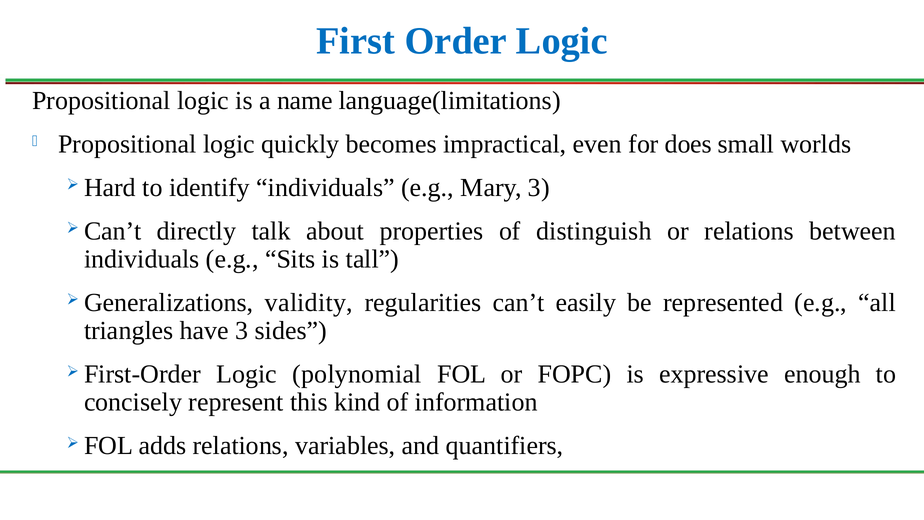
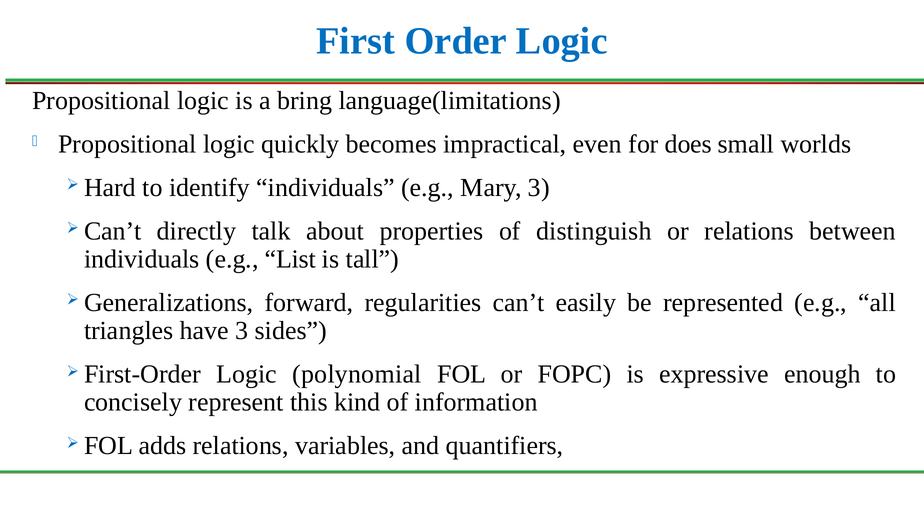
name: name -> bring (305, 100)
Sits: Sits -> List (290, 259)
validity: validity -> forward (309, 302)
